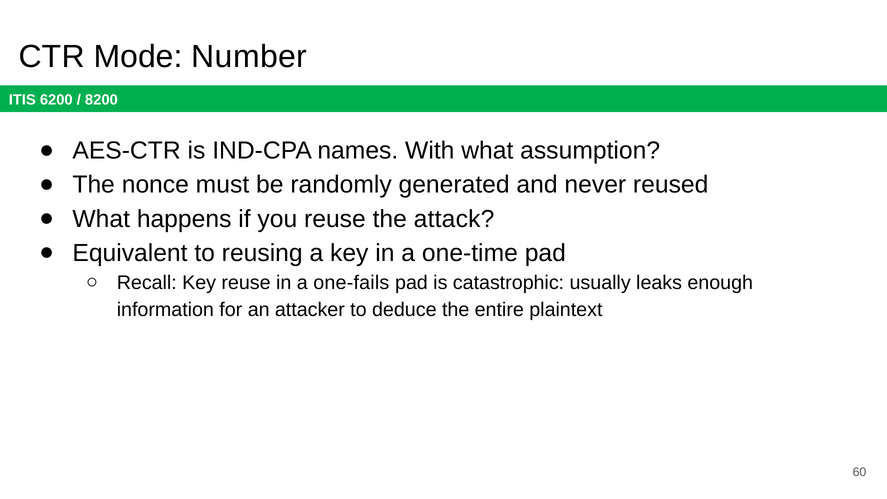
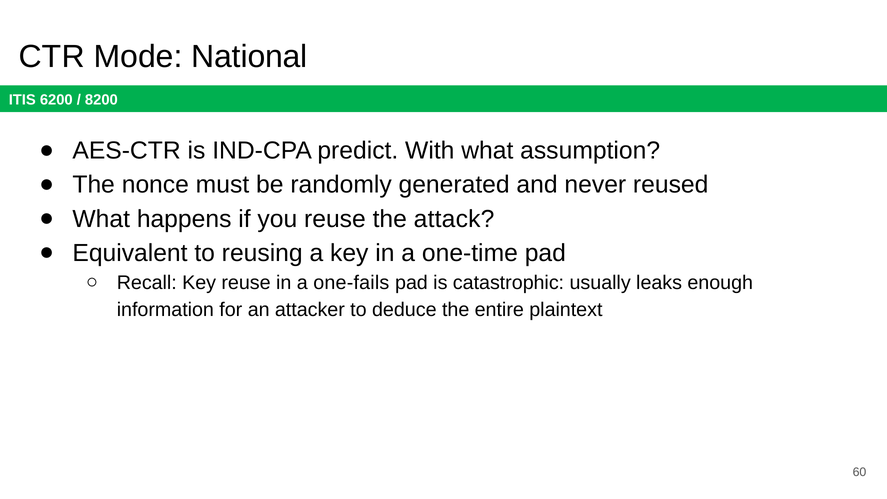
Number: Number -> National (249, 57)
names: names -> predict (358, 151)
